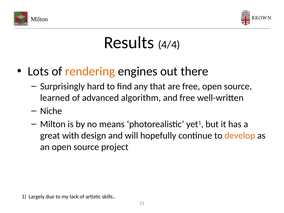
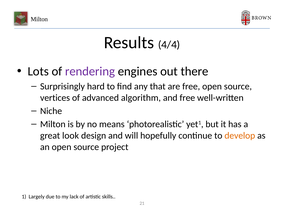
rendering colour: orange -> purple (90, 71)
learned: learned -> vertices (55, 98)
with: with -> look (71, 136)
